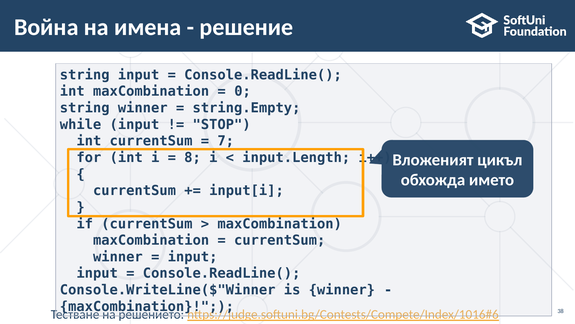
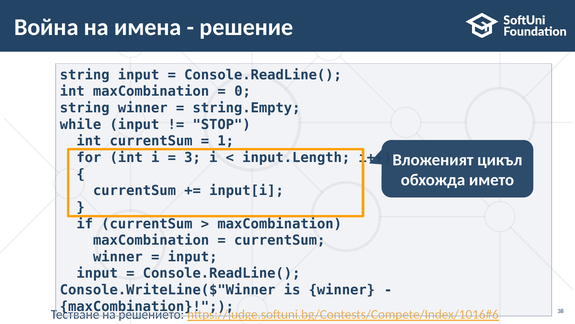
7: 7 -> 1 (226, 141)
8: 8 -> 3 (193, 157)
